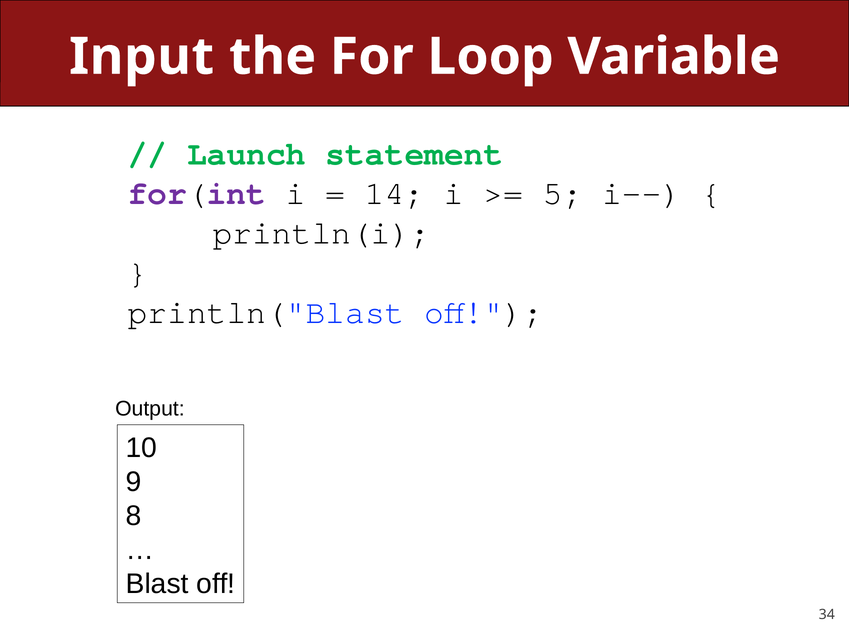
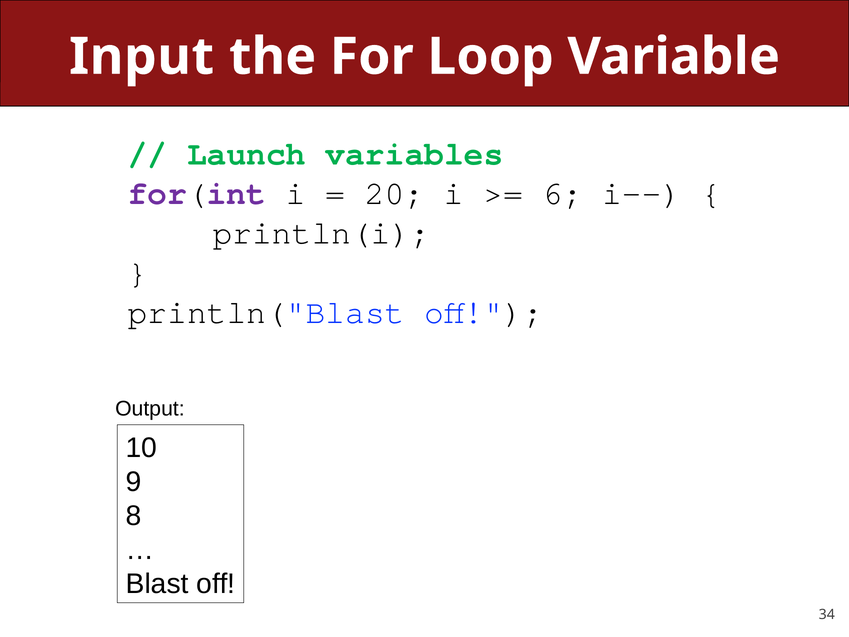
statement: statement -> variables (414, 154)
14: 14 -> 20 (395, 193)
5: 5 -> 6 (563, 193)
